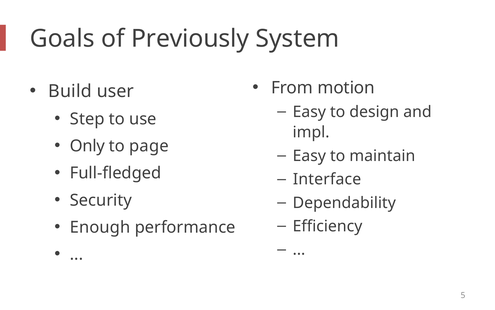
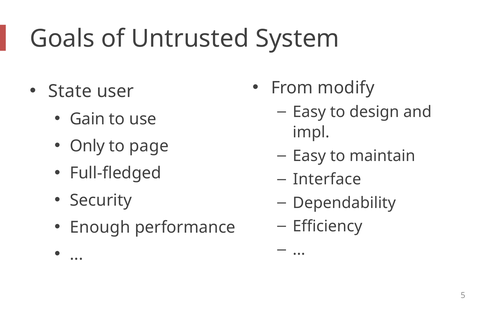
Previously: Previously -> Untrusted (190, 38)
motion: motion -> modify (346, 87)
Build: Build -> State (70, 91)
Step: Step -> Gain (87, 119)
